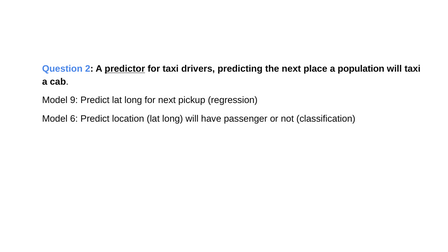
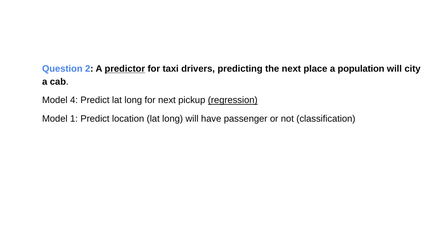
will taxi: taxi -> city (413, 69)
9: 9 -> 4 (74, 100)
regression underline: none -> present (233, 100)
6: 6 -> 1 (74, 119)
